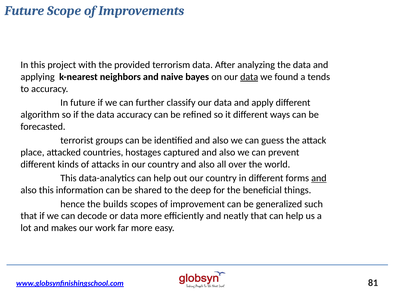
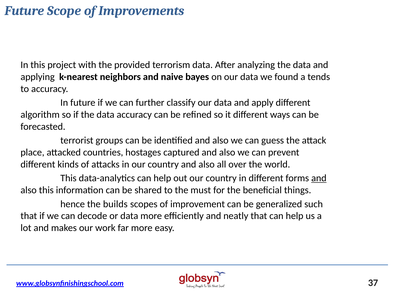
data underline: present -> none (249, 77)
deep: deep -> must (201, 190)
81: 81 -> 37 (373, 283)
